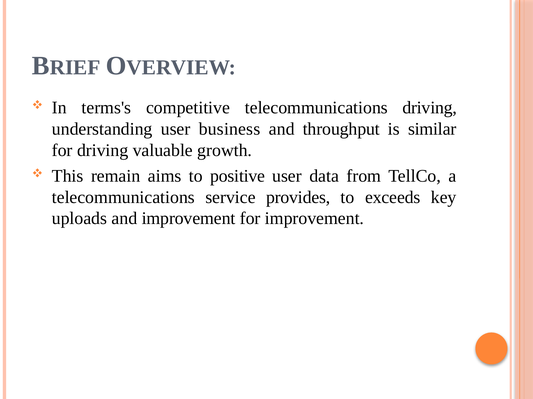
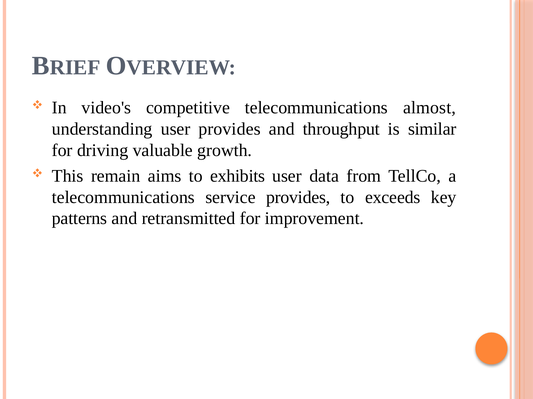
terms's: terms's -> video's (106, 108)
telecommunications driving: driving -> almost (430, 108)
user business: business -> provides (230, 129)
positive: positive -> exhibits (238, 176)
uploads: uploads -> patterns (80, 219)
and improvement: improvement -> retransmitted (189, 219)
